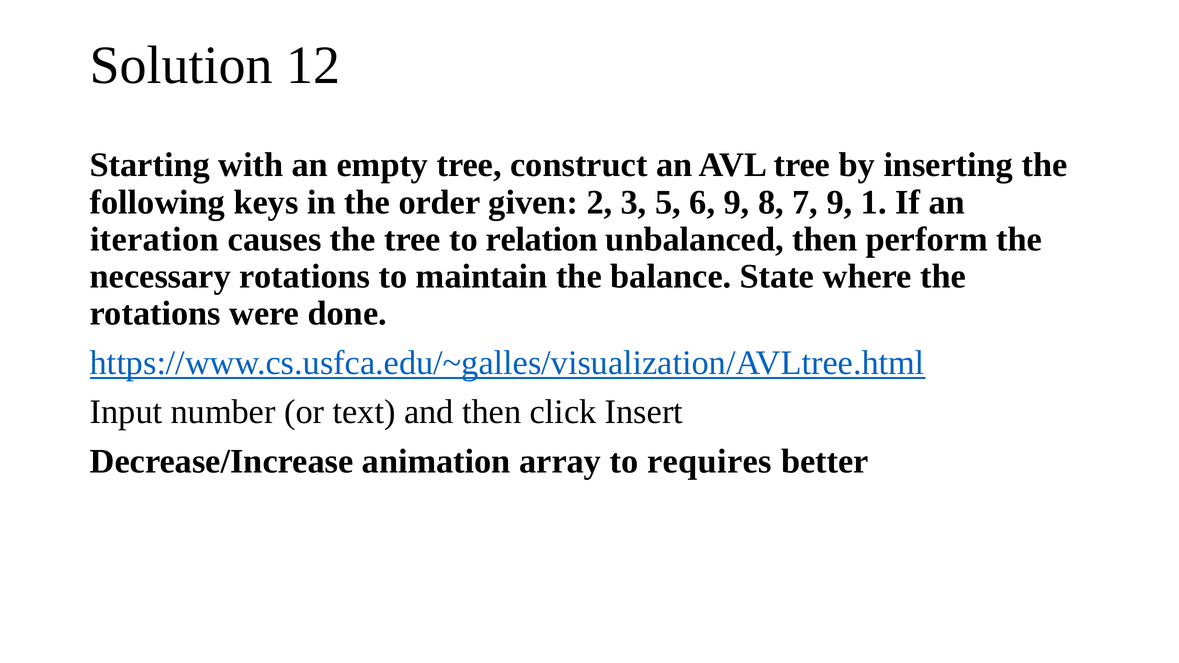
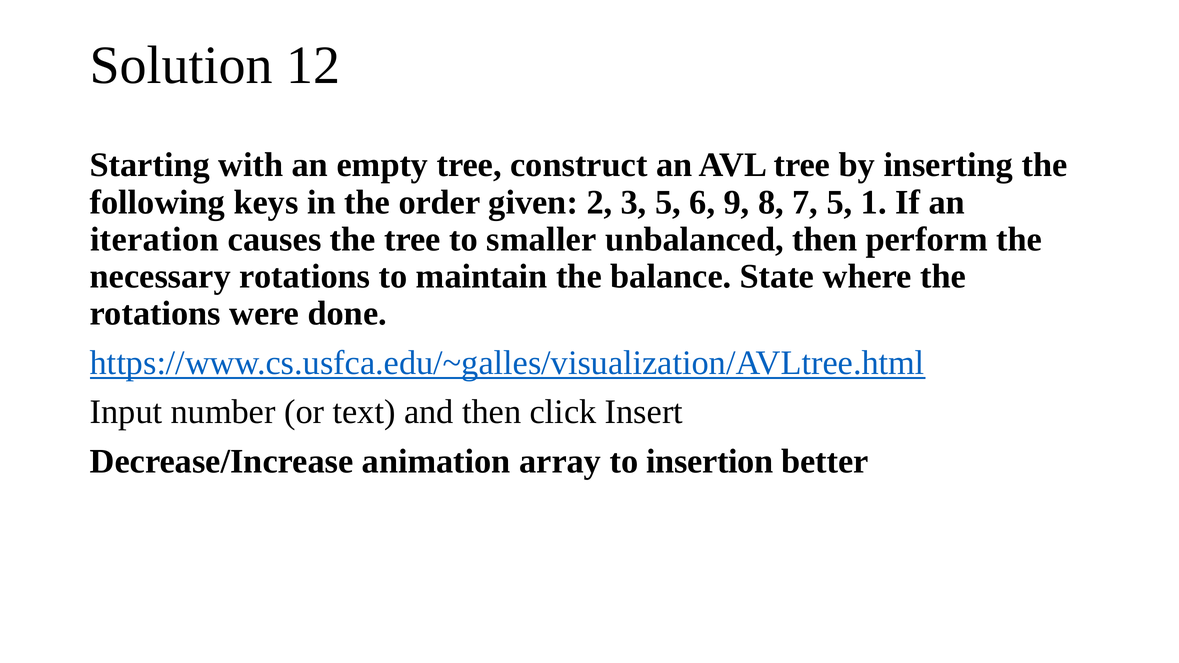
7 9: 9 -> 5 (840, 202)
relation: relation -> smaller (542, 239)
requires: requires -> insertion (710, 462)
